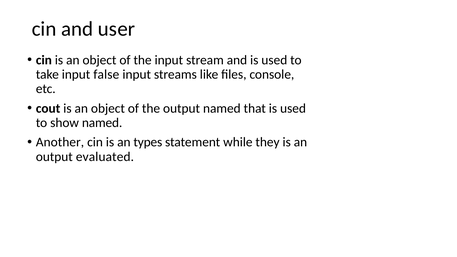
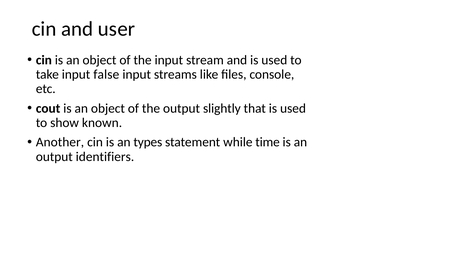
output named: named -> slightly (222, 108)
show named: named -> known (102, 123)
they: they -> time (268, 142)
evaluated: evaluated -> identifiers (105, 157)
